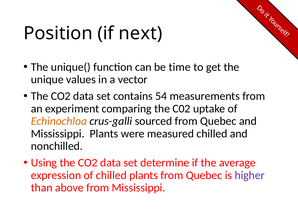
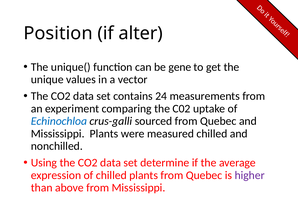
next: next -> alter (141, 33)
time: time -> gene (180, 67)
54: 54 -> 24 (161, 96)
Echinochloa colour: orange -> blue (59, 121)
